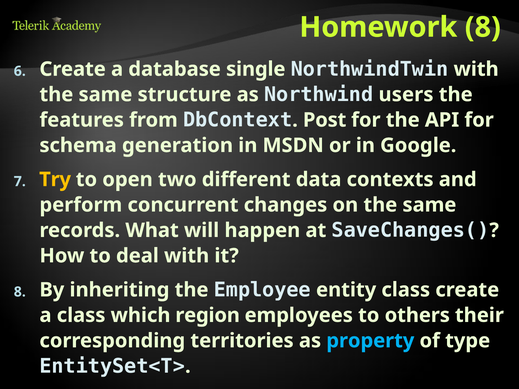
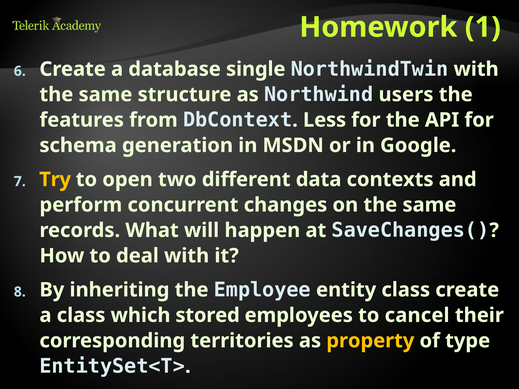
Homework 8: 8 -> 1 (483, 27)
Post: Post -> Less (325, 120)
region: region -> stored (208, 315)
others: others -> cancel (417, 315)
property colour: light blue -> yellow (370, 341)
